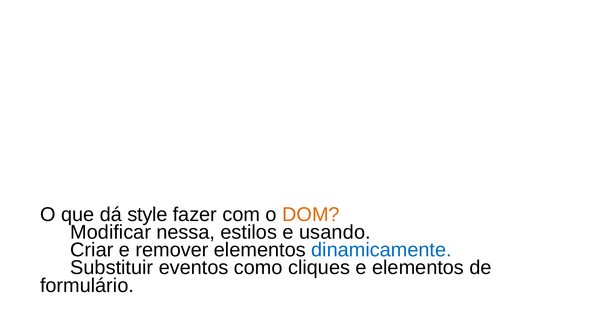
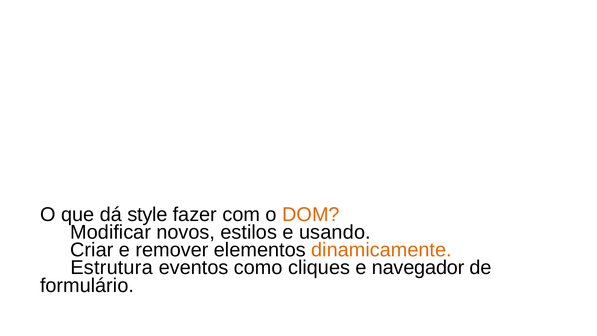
nessa: nessa -> novos (186, 232)
dinamicamente colour: blue -> orange (381, 250)
Substituir: Substituir -> Estrutura (112, 268)
e elementos: elementos -> navegador (418, 268)
